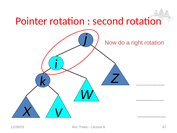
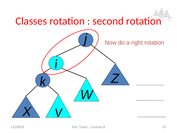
Pointer: Pointer -> Classes (31, 21)
